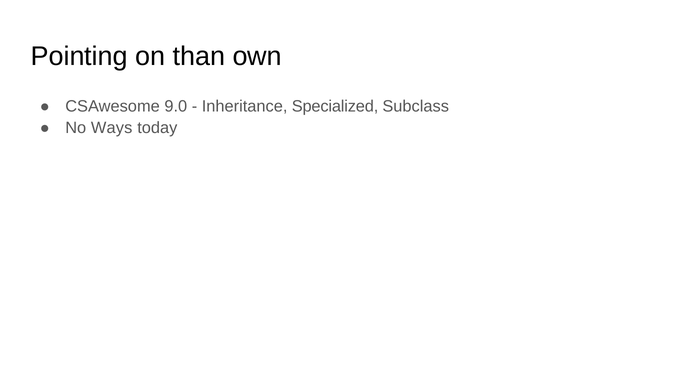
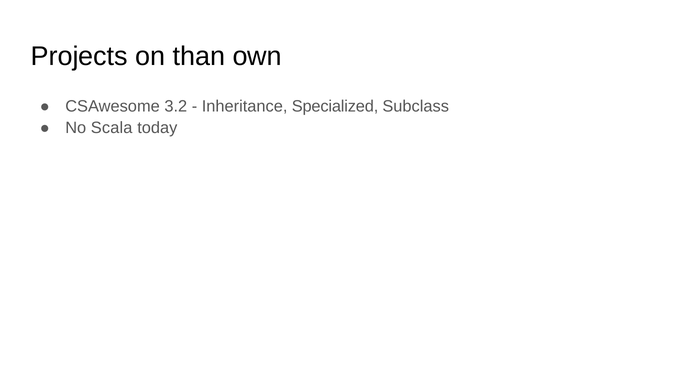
Pointing: Pointing -> Projects (79, 56)
9.0: 9.0 -> 3.2 (176, 107)
Ways: Ways -> Scala (112, 128)
